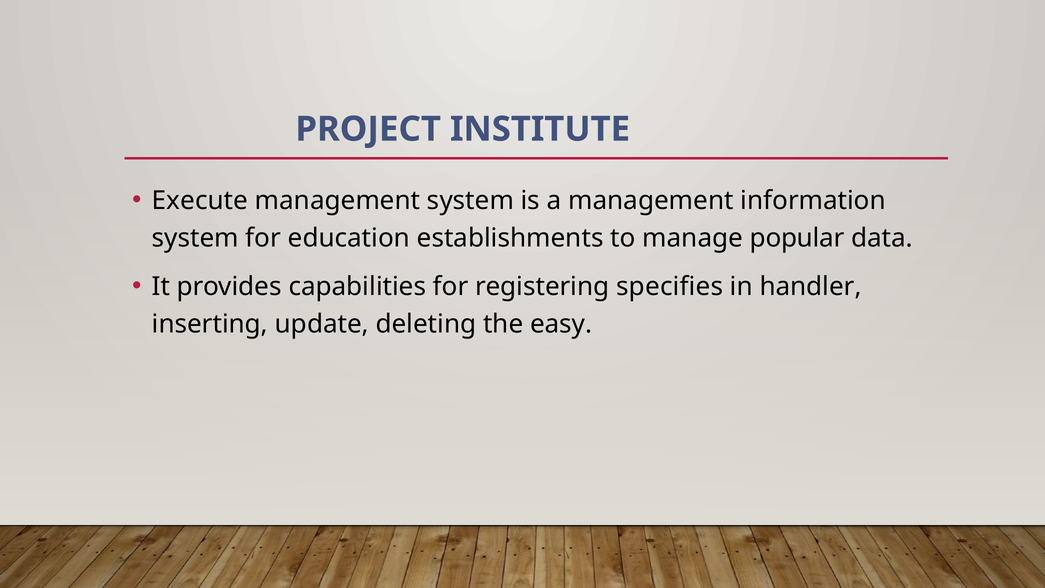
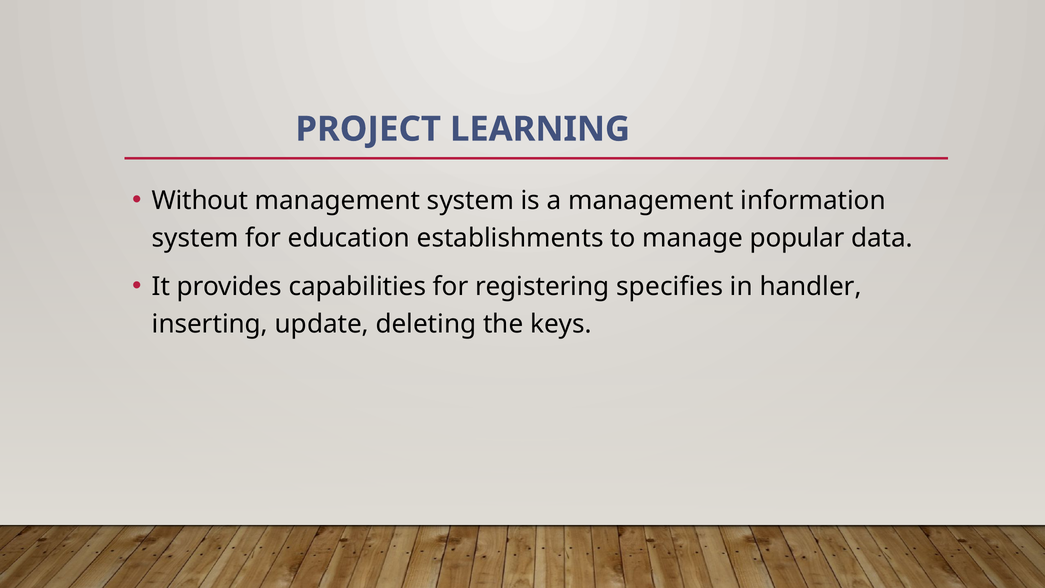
INSTITUTE: INSTITUTE -> LEARNING (540, 129)
Execute: Execute -> Without (200, 200)
easy: easy -> keys (561, 324)
